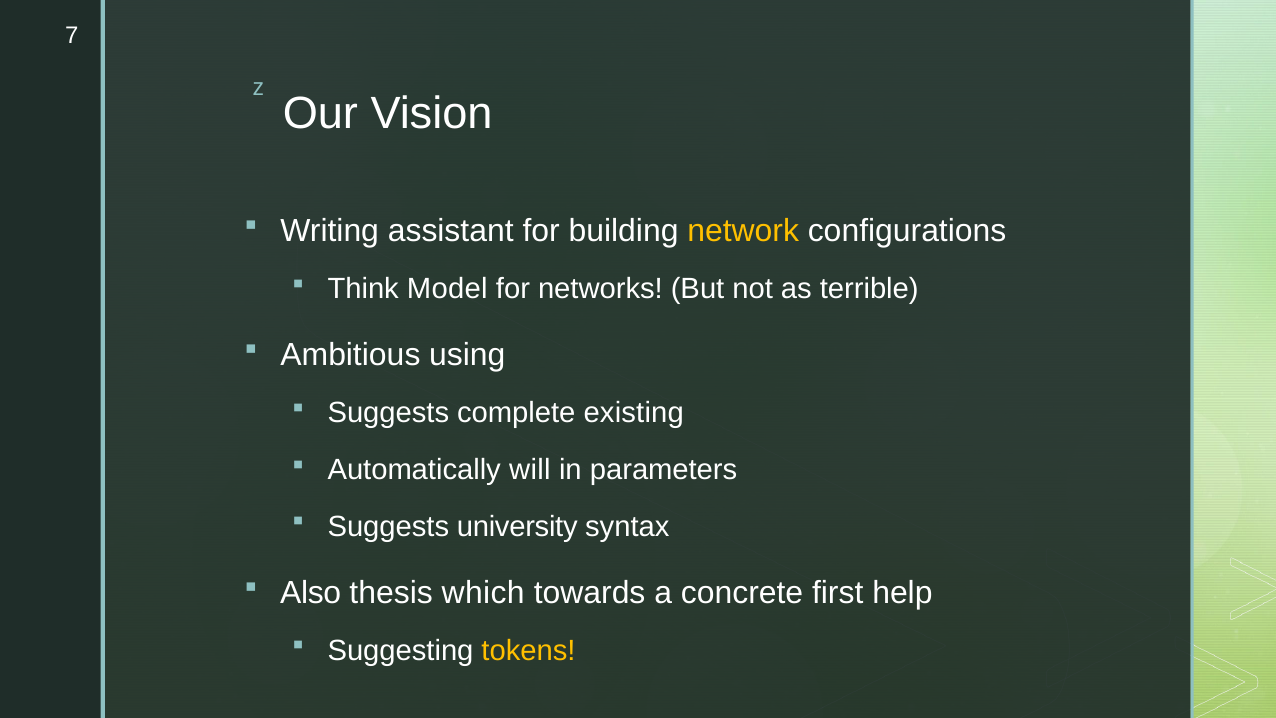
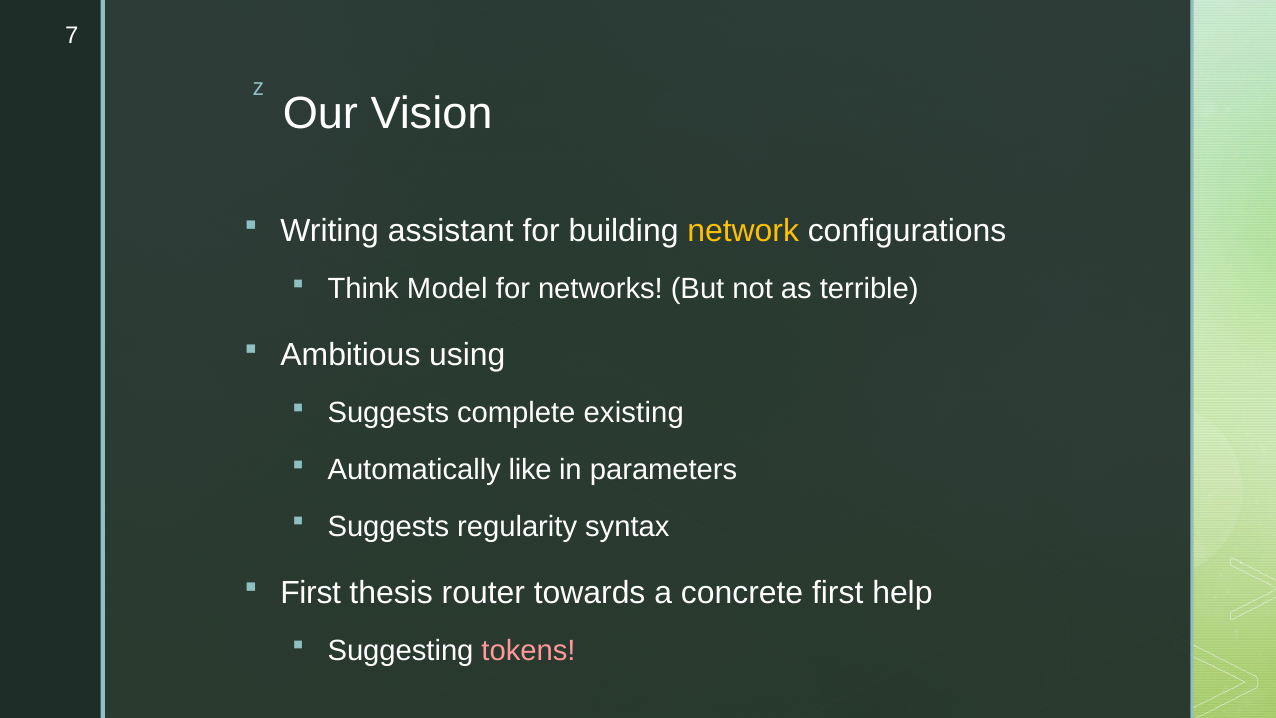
will: will -> like (530, 470)
university: university -> regularity (517, 527)
Also: Also -> First (311, 592)
which: which -> router (483, 592)
tokens colour: yellow -> pink (528, 650)
